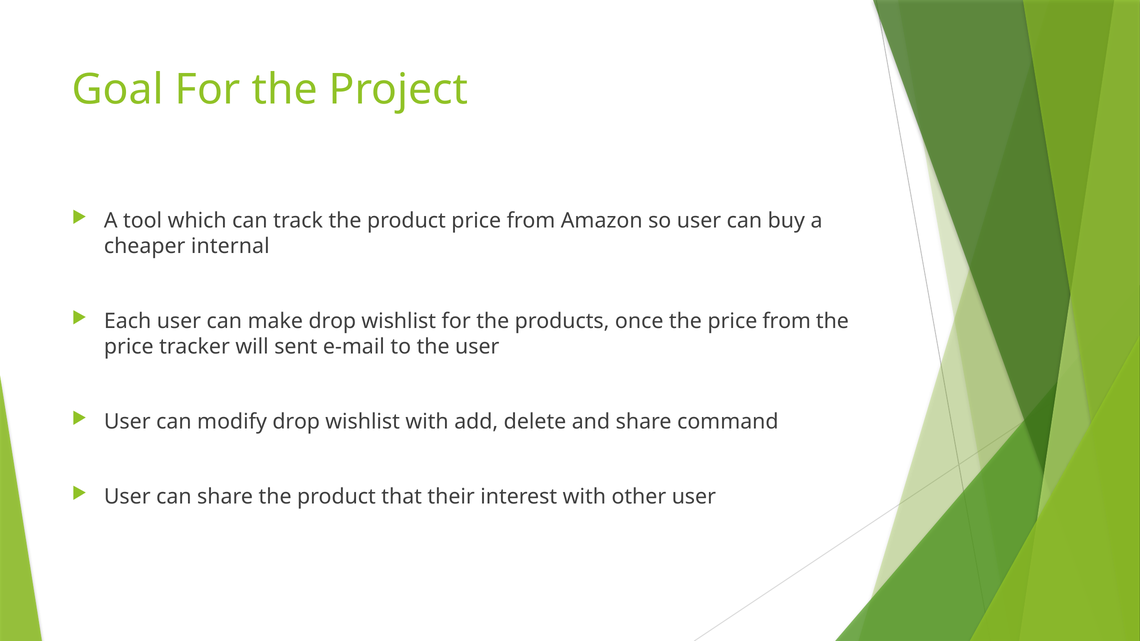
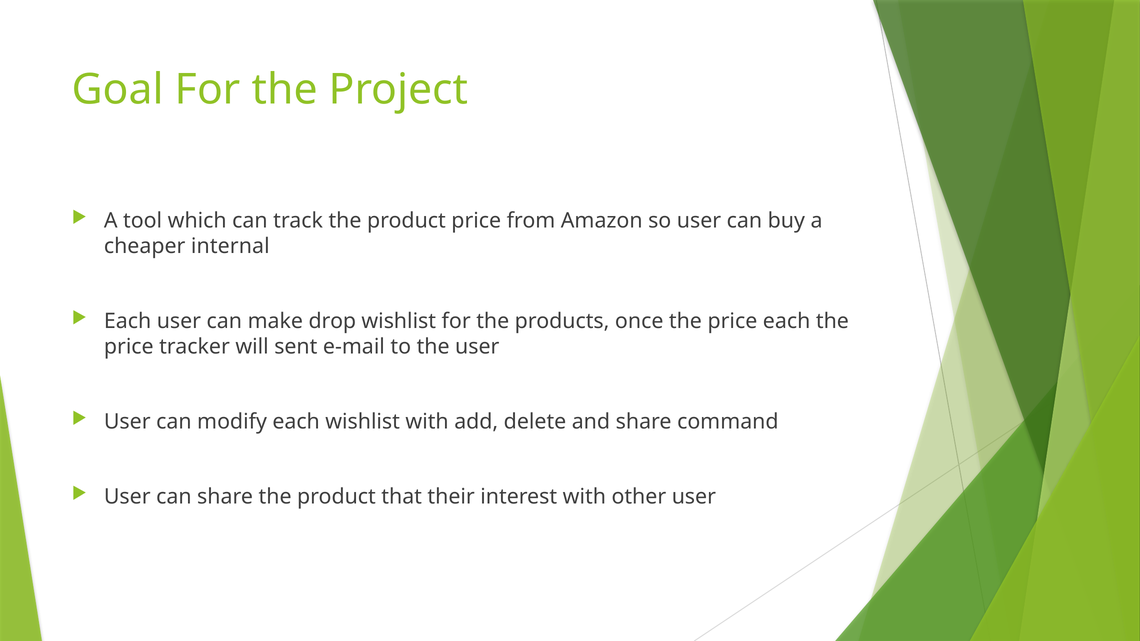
the price from: from -> each (787, 321)
modify drop: drop -> each (296, 422)
